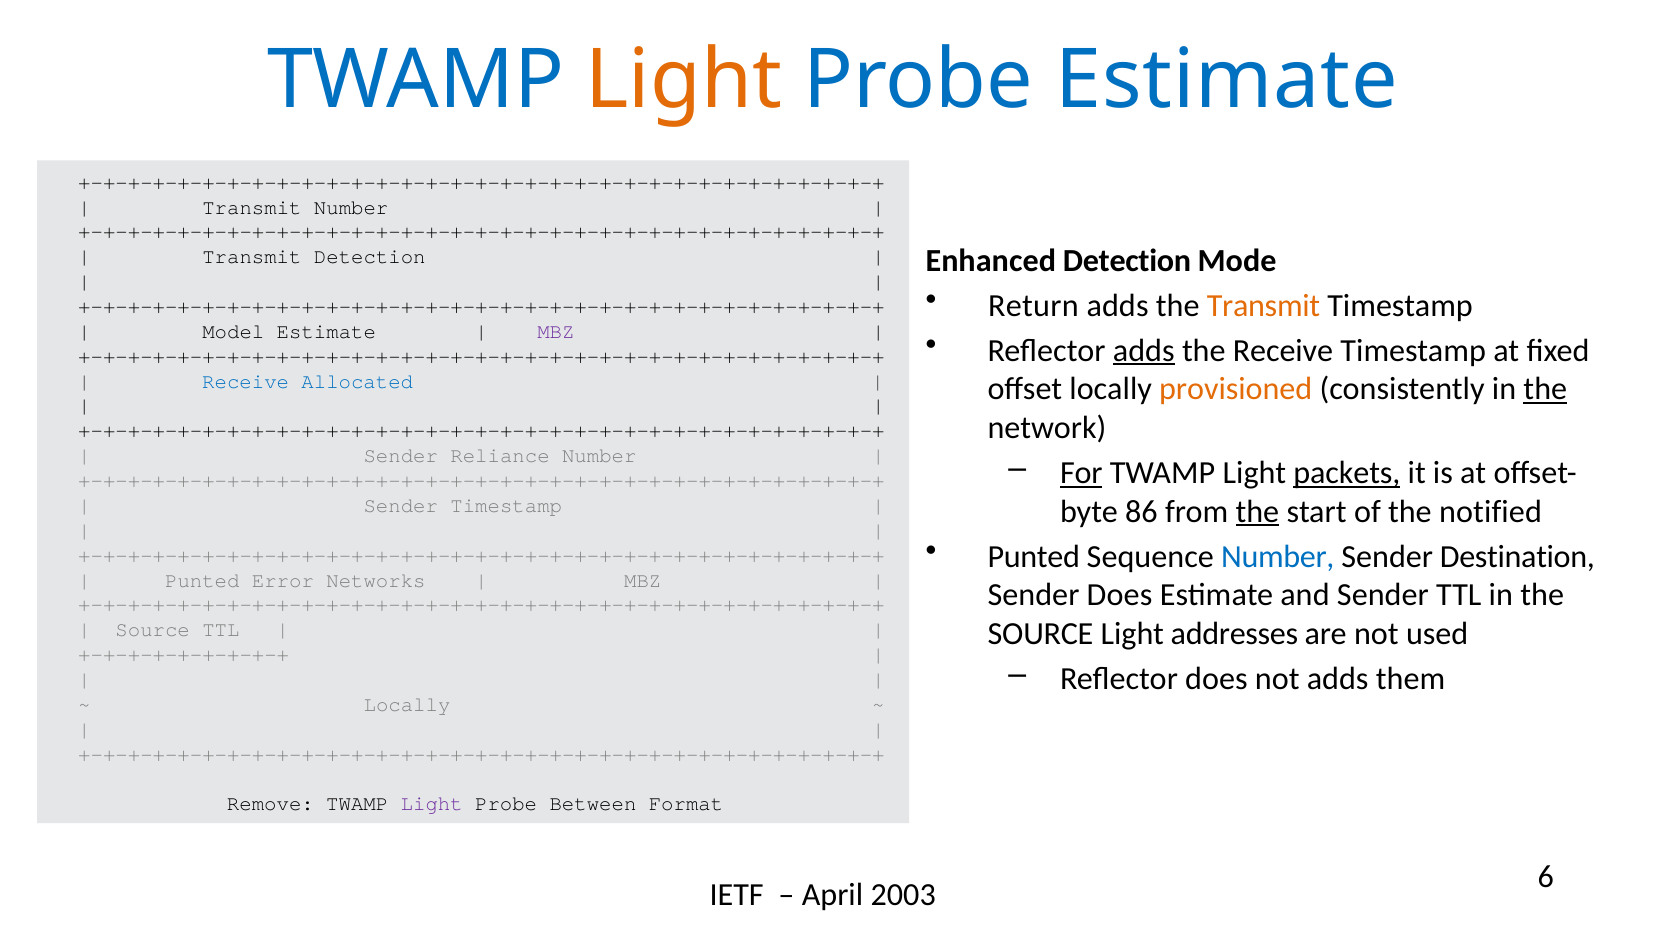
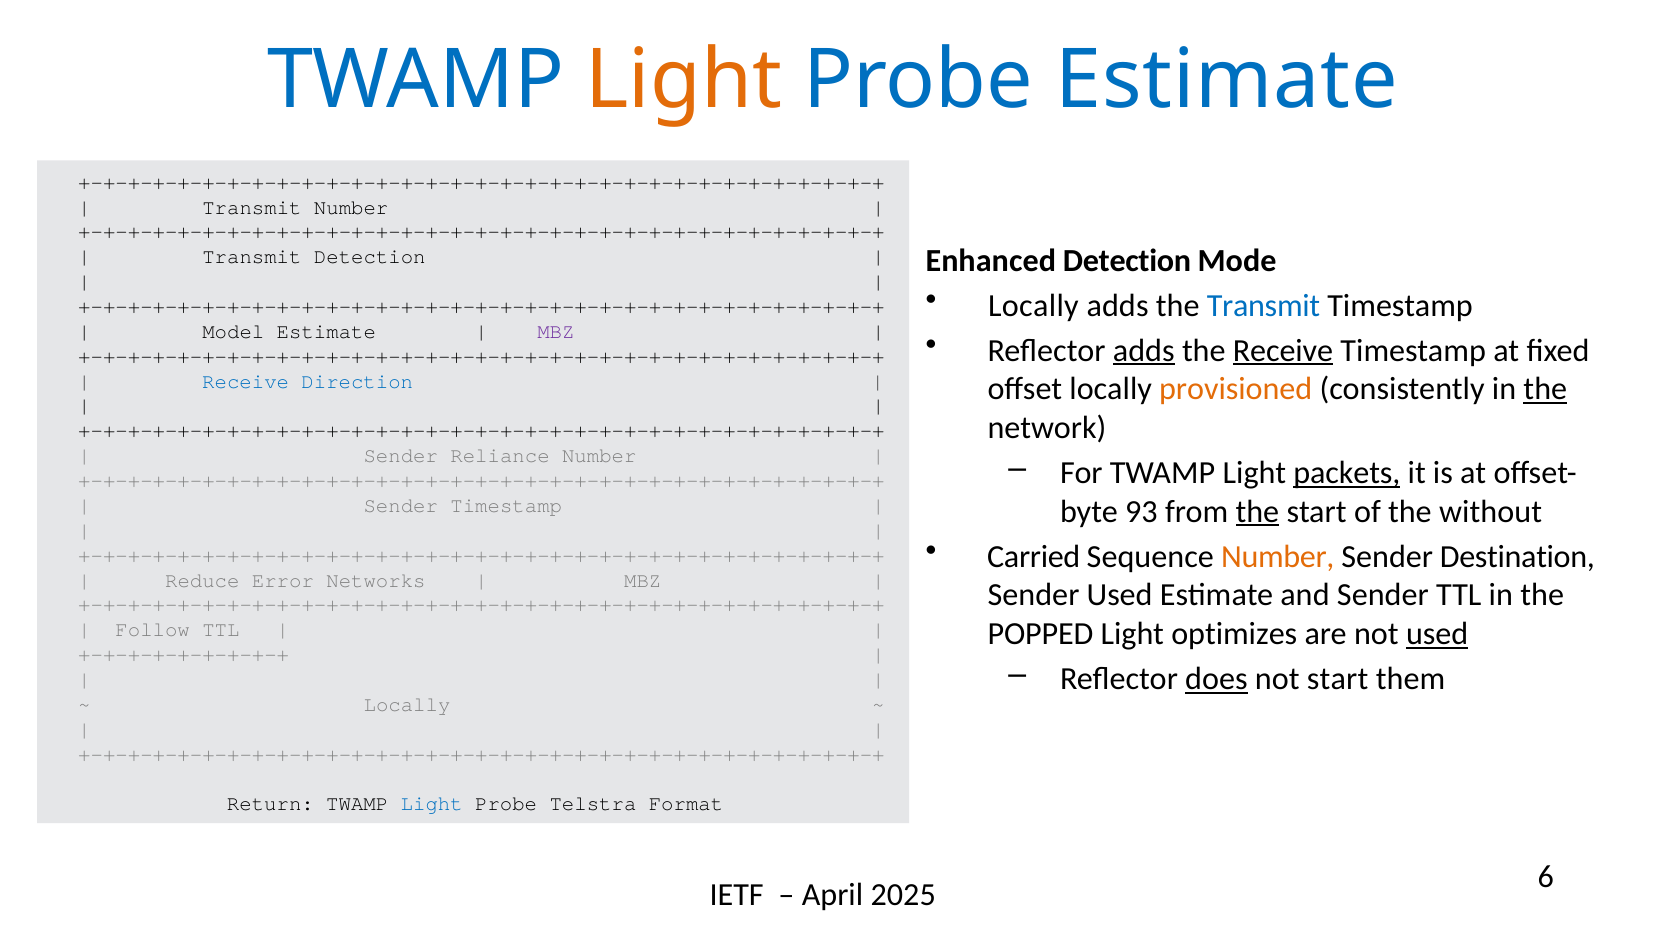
Return: Return -> Locally (1033, 306)
Transmit colour: orange -> blue (1263, 306)
Receive underline: none -> present (1283, 351)
Allocated: Allocated -> Direction (357, 381)
For underline: present -> none (1081, 473)
86: 86 -> 93 (1141, 511)
notified: notified -> without (1491, 511)
Punted: Punted -> Carried (1034, 556)
Number colour: blue -> orange (1278, 556)
Punted: Punted -> Reduce (202, 580)
Sender Does: Does -> Used (1120, 595)
SOURCE: SOURCE -> POPPED (1041, 634)
addresses: addresses -> optimizes (1234, 634)
used underline: none -> present (1437, 634)
Source: Source -> Follow (153, 630)
does underline: none -> present (1216, 679)
not adds: adds -> start (1338, 679)
Remove: Remove -> Return (270, 804)
Light colour: purple -> blue (432, 804)
Between: Between -> Telstra (593, 804)
2003: 2003 -> 2025 (903, 895)
